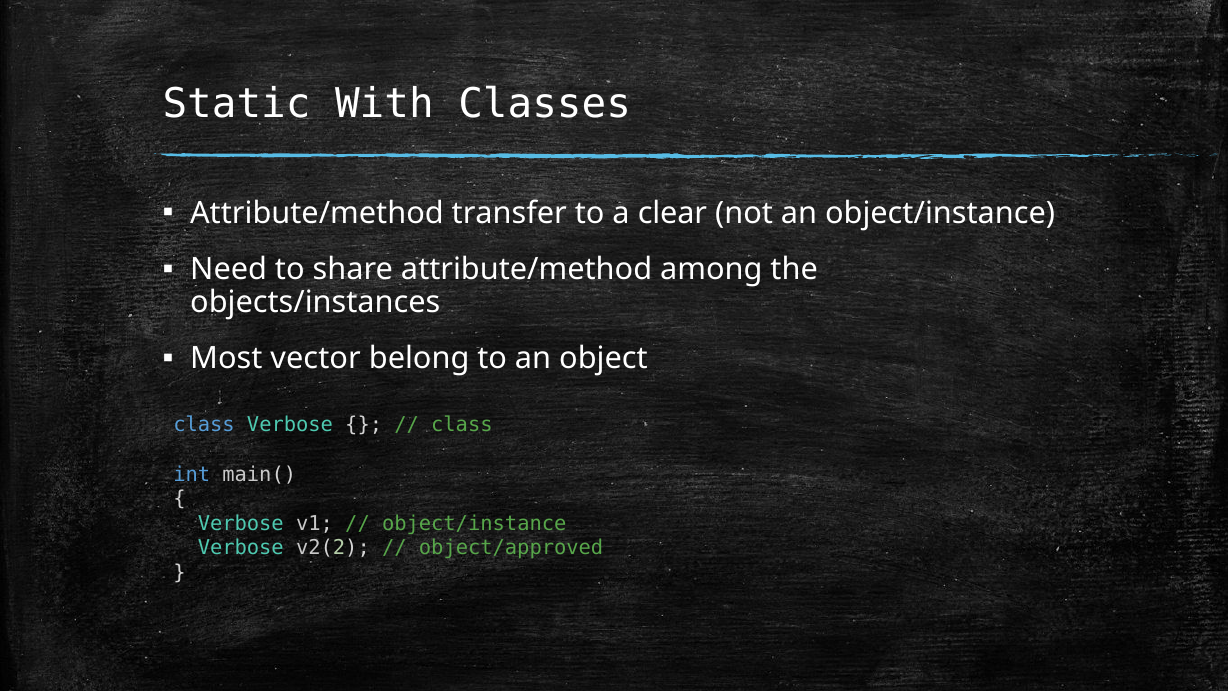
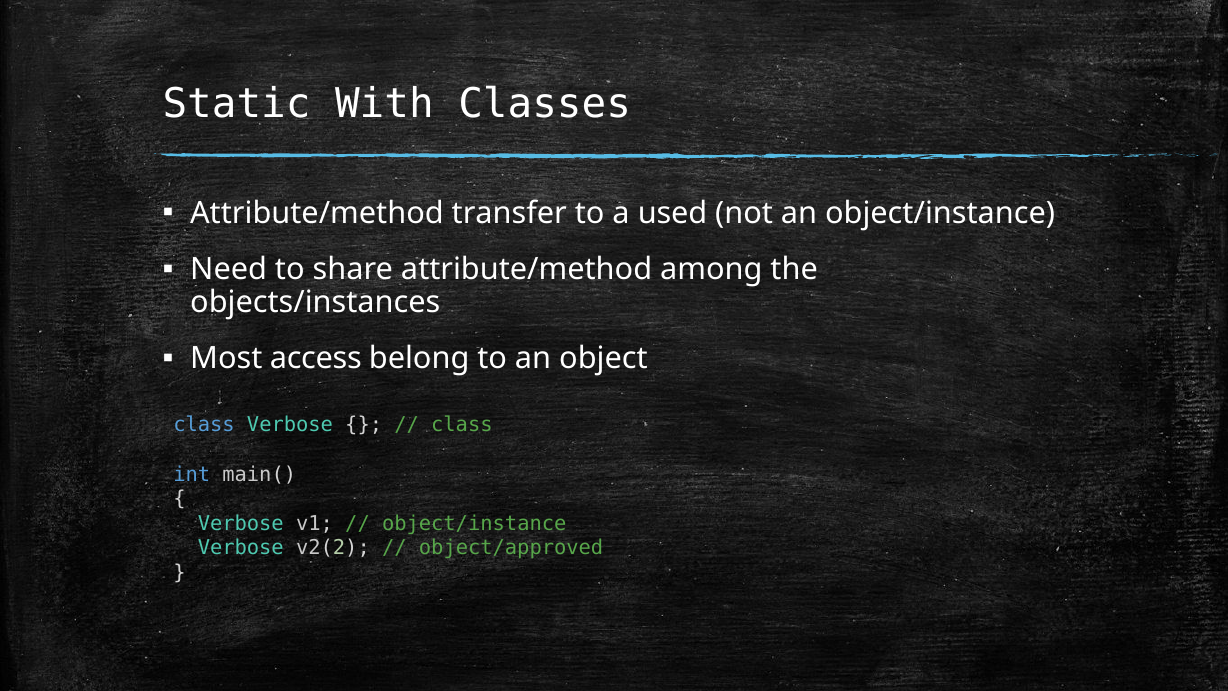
clear: clear -> used (673, 213)
vector: vector -> access (316, 358)
